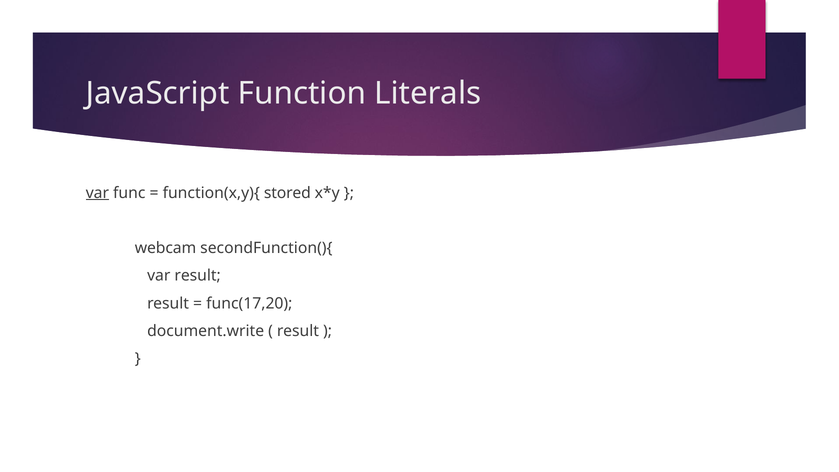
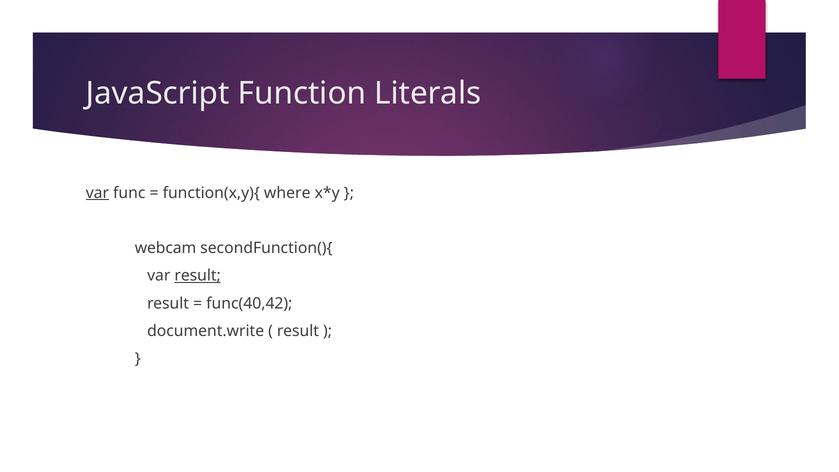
stored: stored -> where (287, 193)
result underline: none -> present (198, 276)
func(17,20: func(17,20 -> func(40,42 (249, 303)
